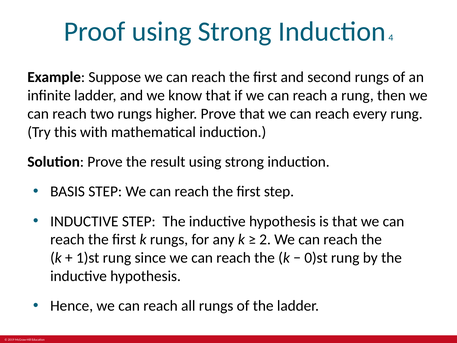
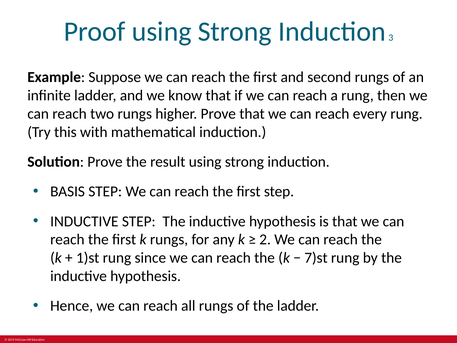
4: 4 -> 3 (391, 38)
0)st: 0)st -> 7)st (316, 258)
